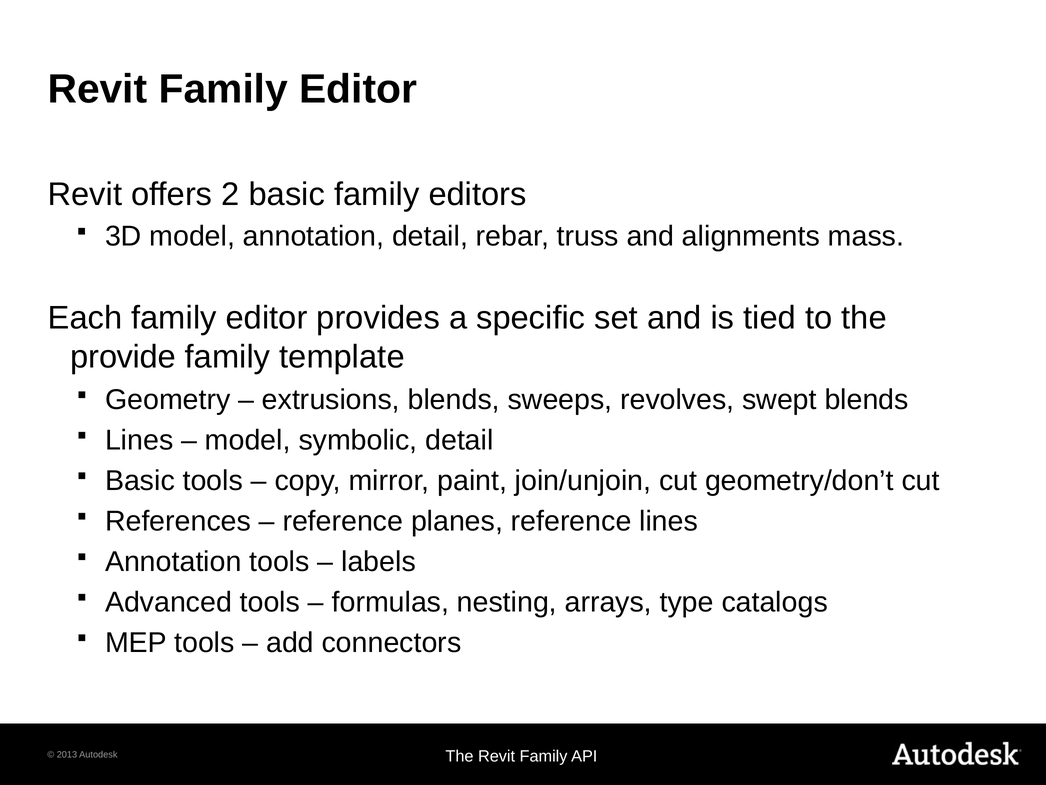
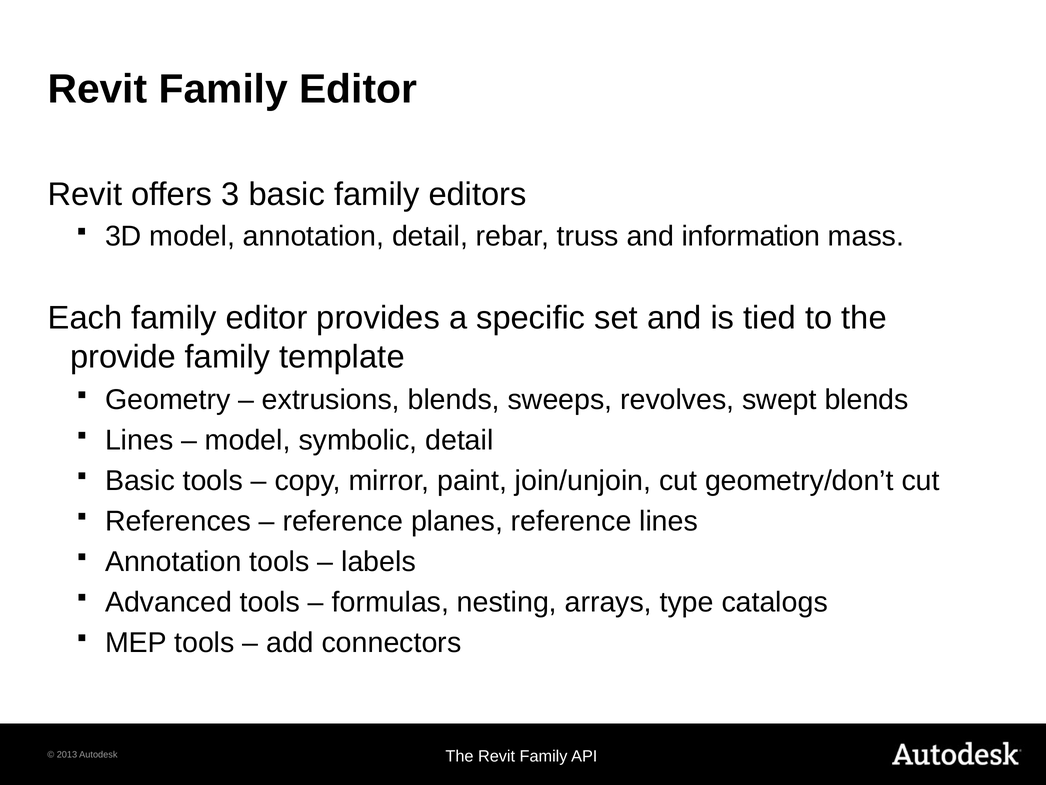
2: 2 -> 3 (230, 194)
alignments: alignments -> information (751, 236)
